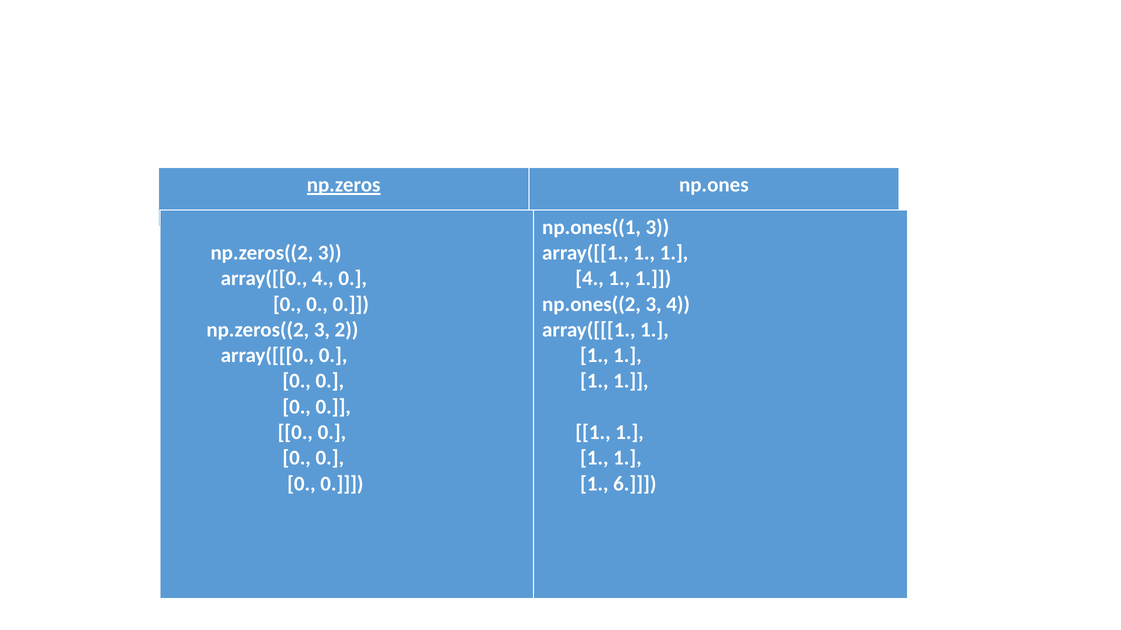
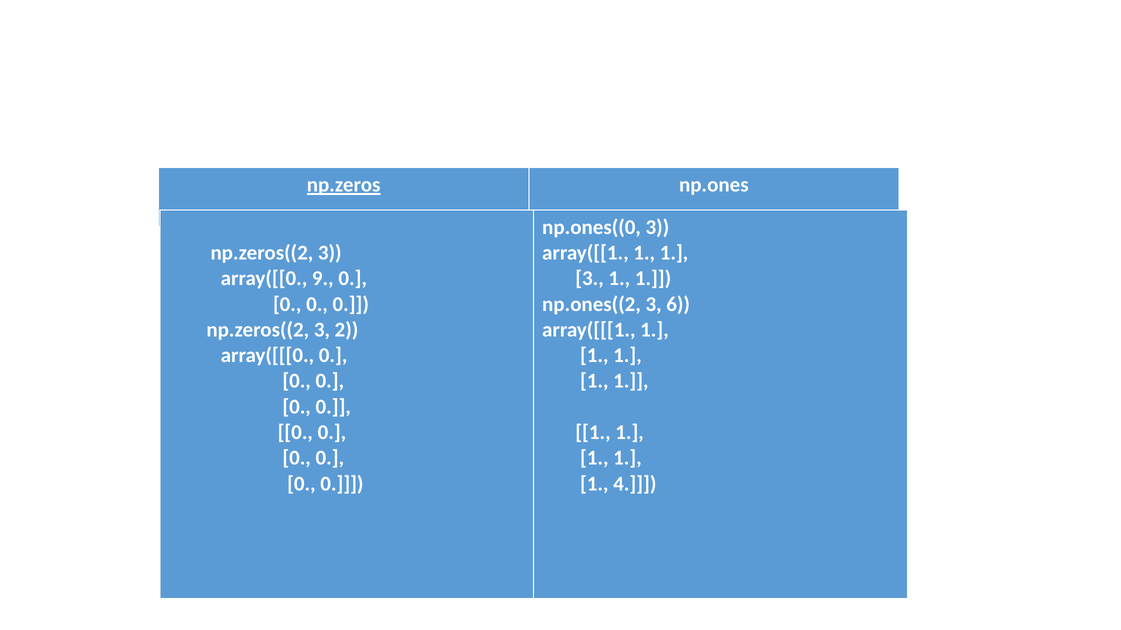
np.ones((1: np.ones((1 -> np.ones((0 (591, 227)
array([[0 4: 4 -> 9 (323, 279)
4: 4 -> 3 (590, 279)
3 4: 4 -> 6 (678, 304)
6: 6 -> 4 (635, 484)
